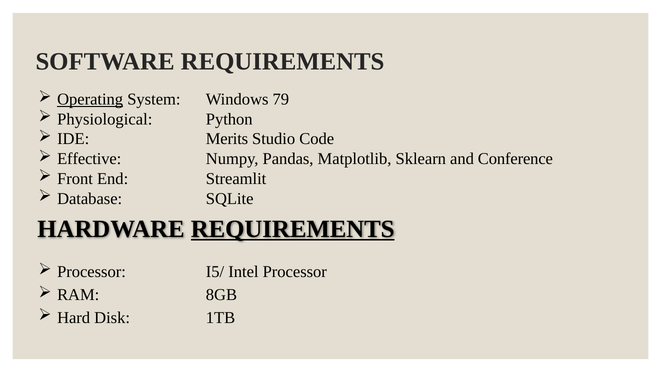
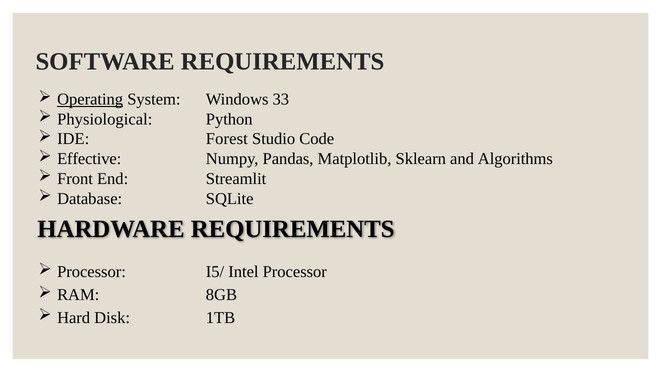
79: 79 -> 33 (281, 99)
Merits: Merits -> Forest (227, 139)
Conference: Conference -> Algorithms (515, 159)
REQUIREMENTS underline: present -> none (293, 229)
